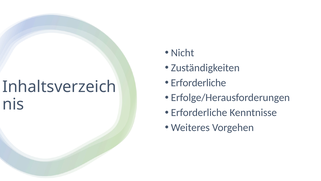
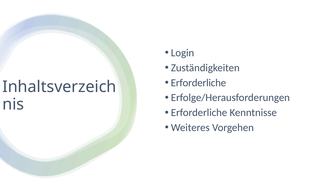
Nicht: Nicht -> Login (183, 53)
